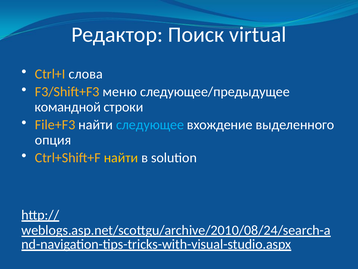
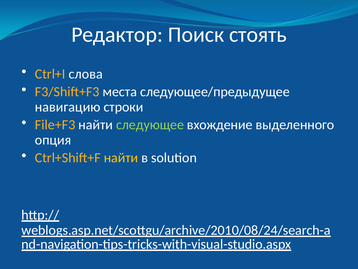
virtual: virtual -> стоять (258, 35)
меню: меню -> места (120, 92)
командной: командной -> навигацию (68, 107)
следующее colour: light blue -> light green (150, 125)
